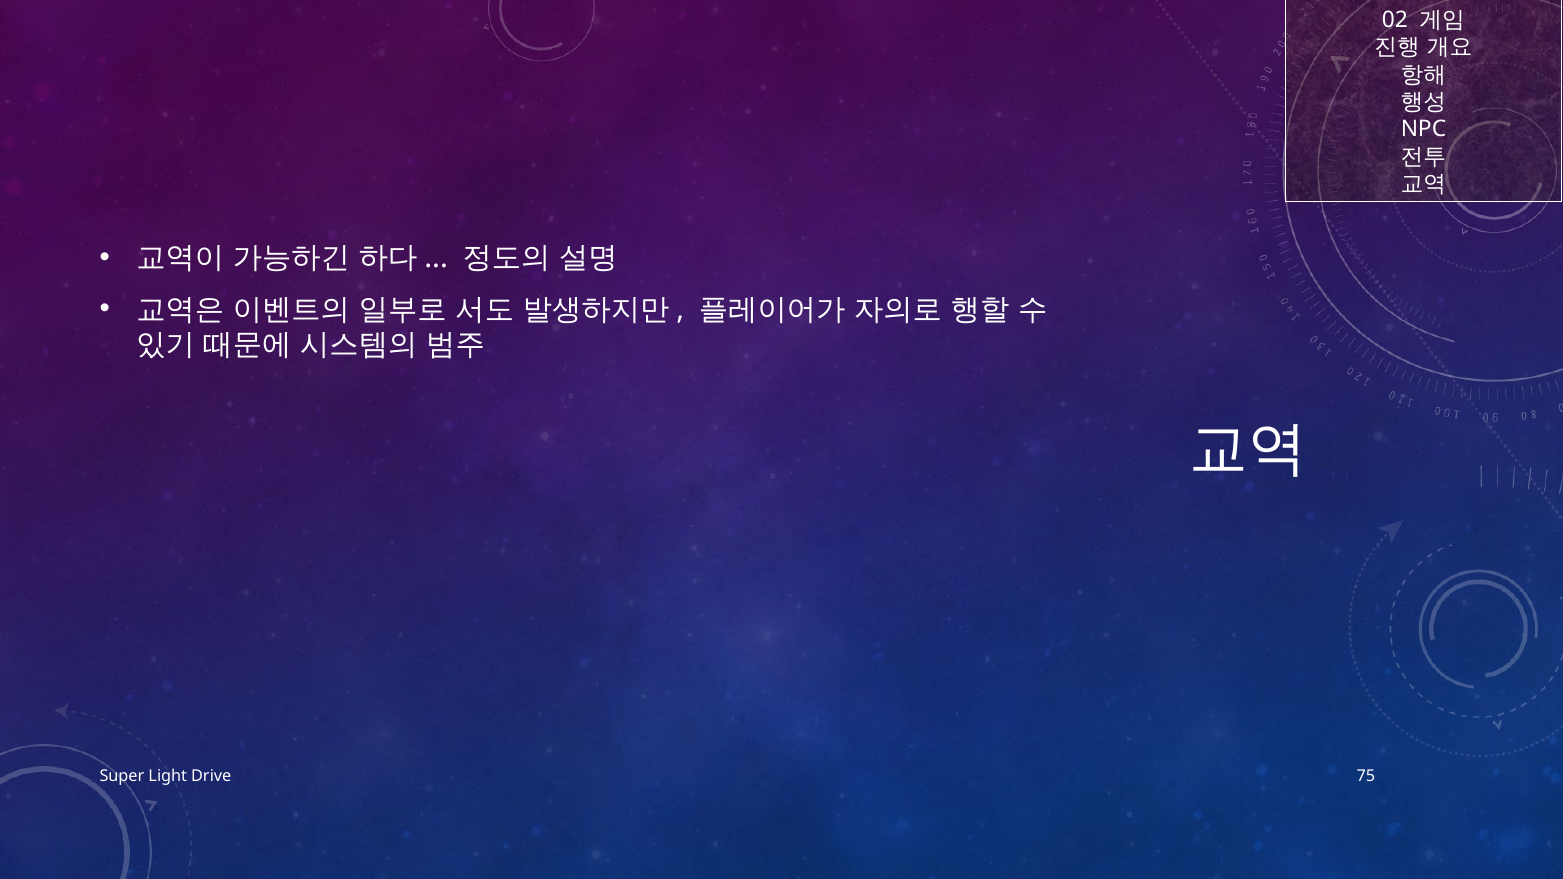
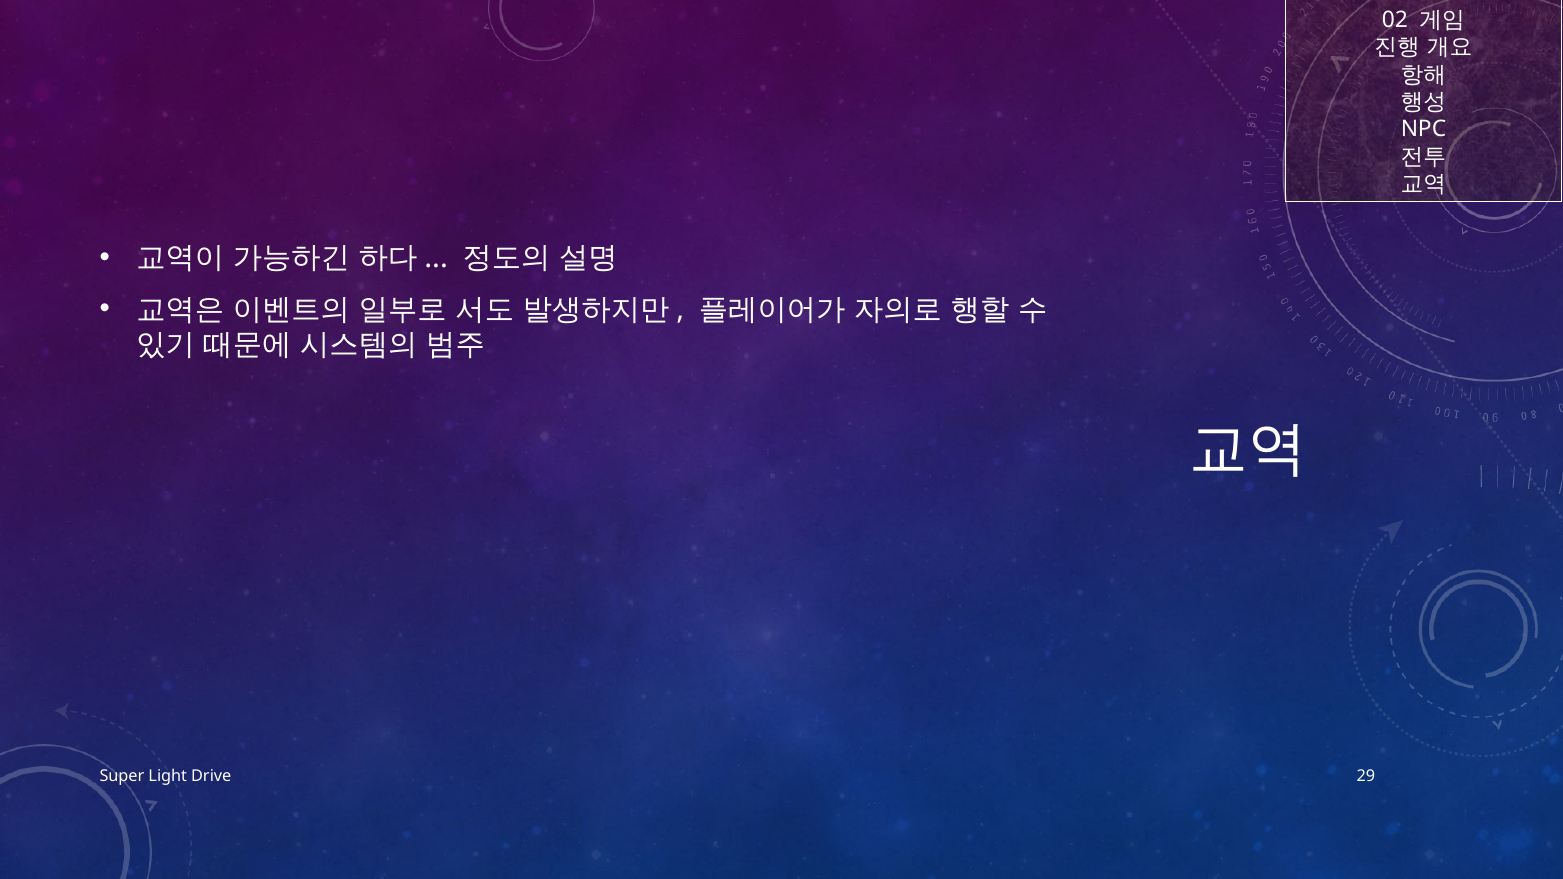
75: 75 -> 29 (1366, 777)
